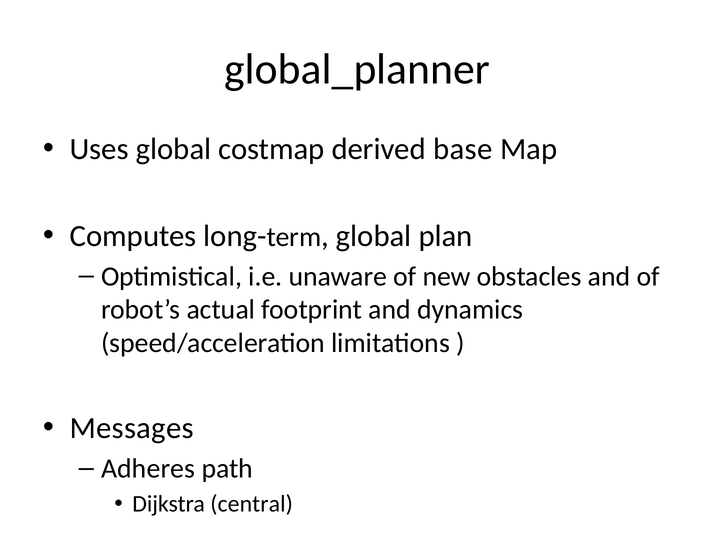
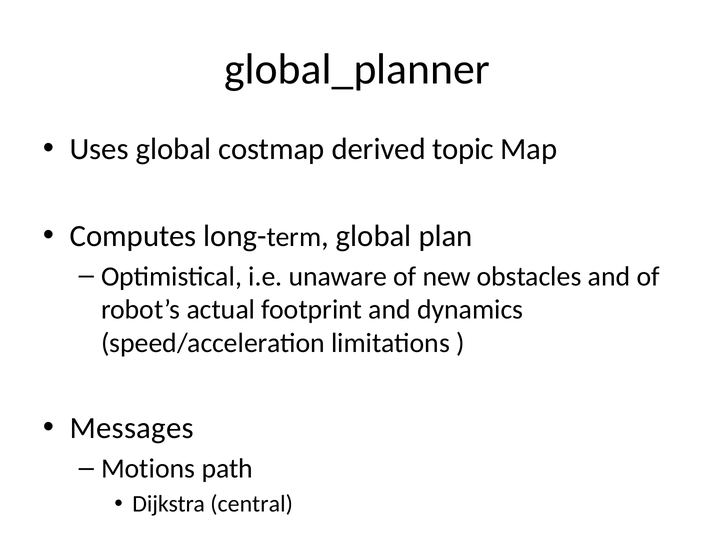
base: base -> topic (463, 149)
Adheres: Adheres -> Motions (148, 469)
